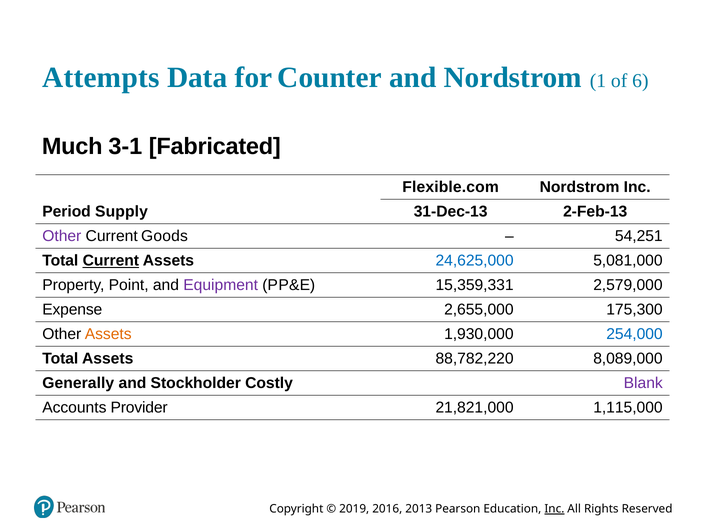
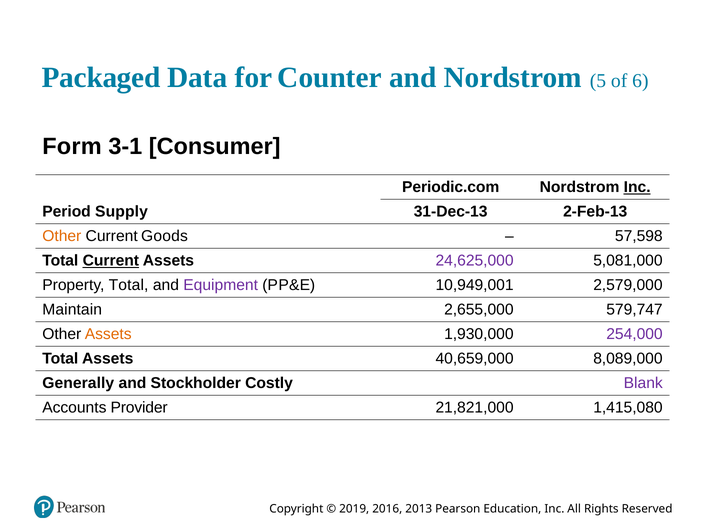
Attempts: Attempts -> Packaged (101, 78)
1: 1 -> 5 (598, 81)
Much: Much -> Form (72, 146)
Fabricated: Fabricated -> Consumer (215, 146)
Flexible.com: Flexible.com -> Periodic.com (451, 187)
Inc underline: none -> present (637, 187)
Other colour: purple -> orange (62, 236)
54,251: 54,251 -> 57,598 (639, 236)
24,625,000 colour: blue -> purple (475, 261)
Property Point: Point -> Total (129, 285)
15,359,331: 15,359,331 -> 10,949,001 (475, 285)
Expense: Expense -> Maintain (72, 310)
175,300: 175,300 -> 579,747 (634, 310)
254,000 colour: blue -> purple (634, 334)
88,782,220: 88,782,220 -> 40,659,000 (475, 359)
1,115,000: 1,115,000 -> 1,415,080 (628, 408)
Inc underline: present -> none (554, 509)
